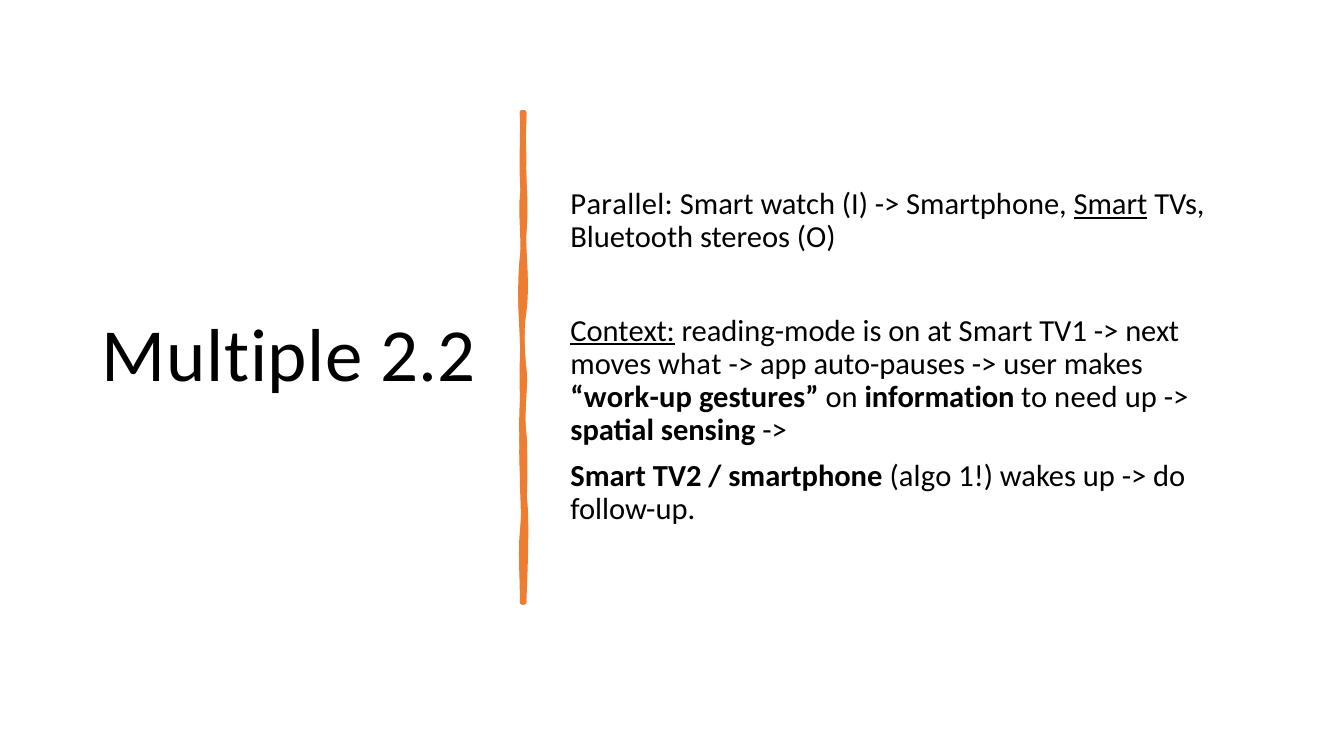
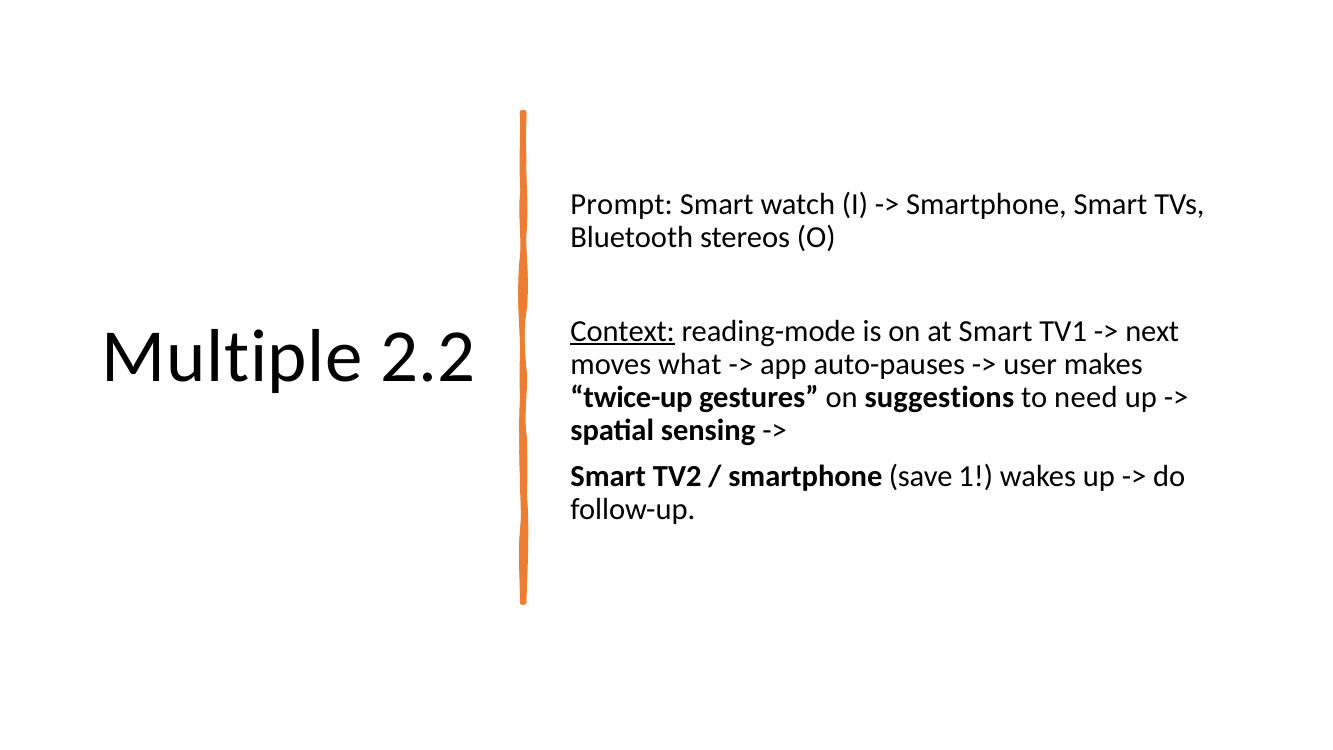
Parallel: Parallel -> Prompt (622, 204)
Smart underline: present -> none (1111, 204)
work-up: work-up -> twice-up (632, 397)
information: information -> suggestions (939, 397)
algo: algo -> save (921, 477)
